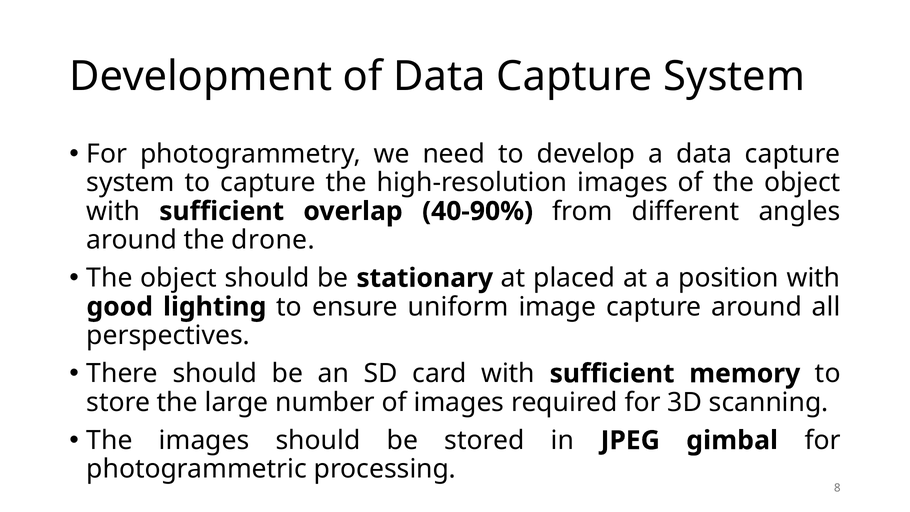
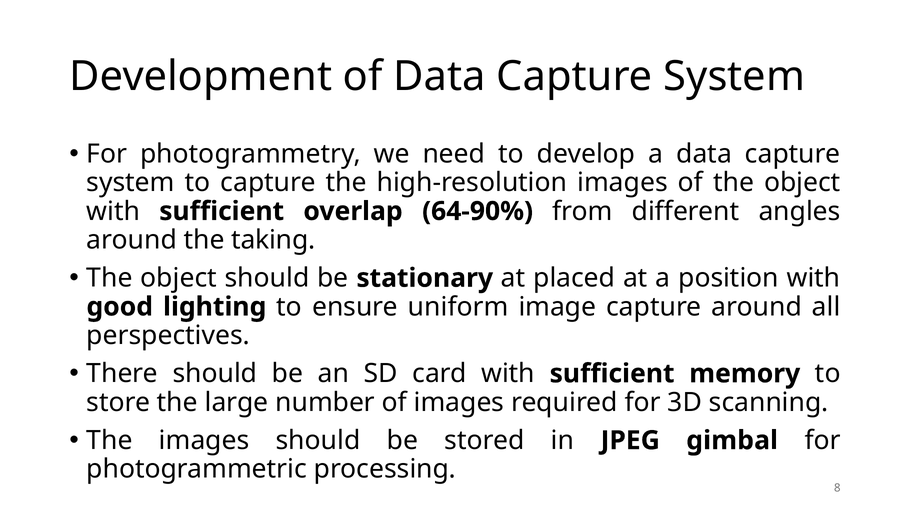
40-90%: 40-90% -> 64-90% (478, 211)
drone: drone -> taking (273, 240)
